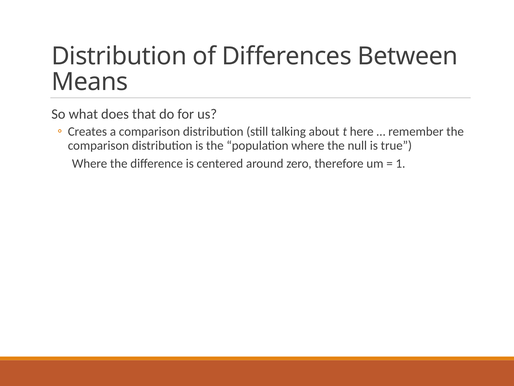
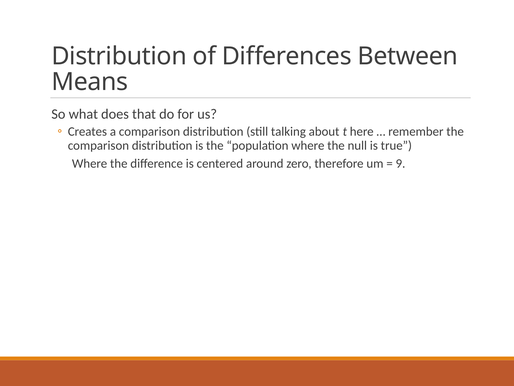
1: 1 -> 9 (401, 164)
